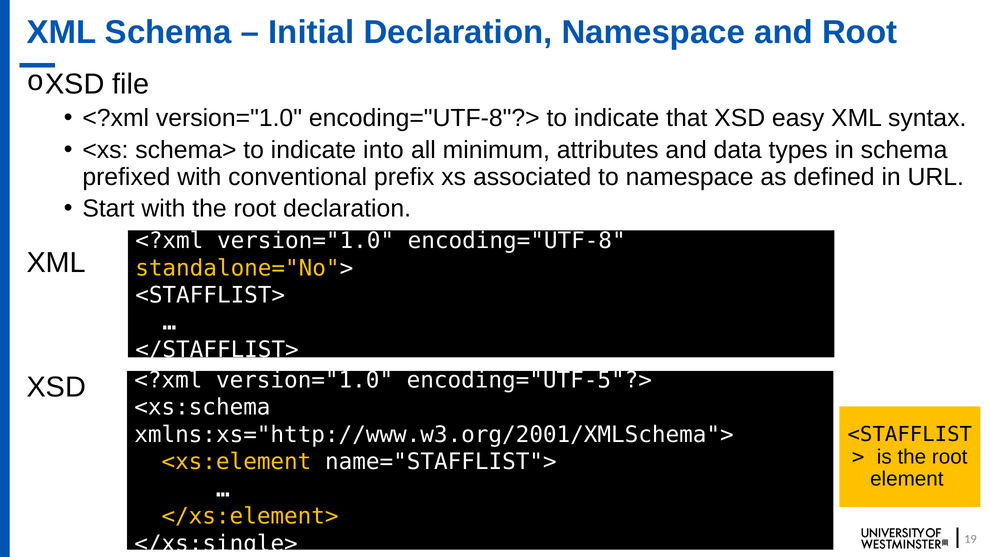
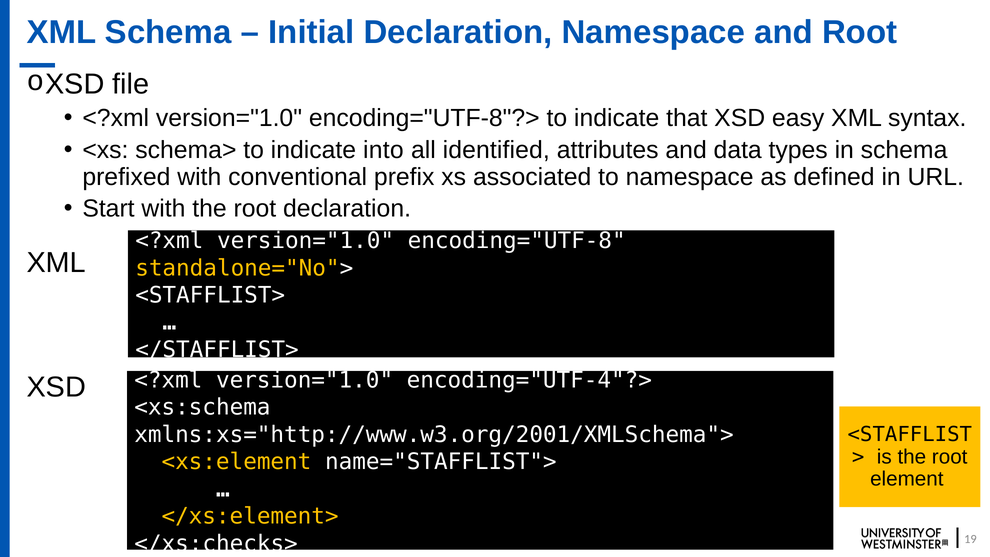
minimum: minimum -> identified (496, 150)
encoding="UTF-5"?>: encoding="UTF-5"?> -> encoding="UTF-4"?> (529, 380)
</xs:single>: </xs:single> -> </xs:checks> (216, 543)
